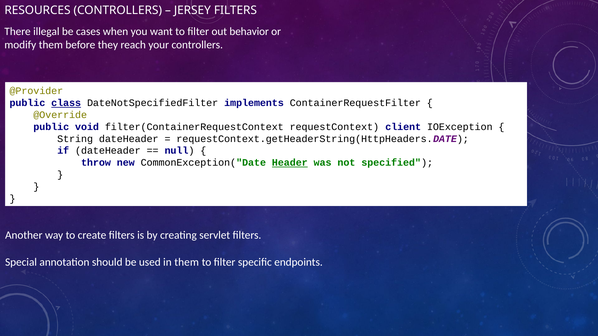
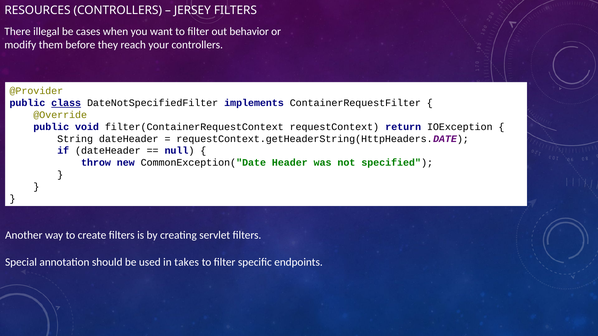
client: client -> return (403, 127)
Header underline: present -> none (290, 163)
in them: them -> takes (187, 262)
